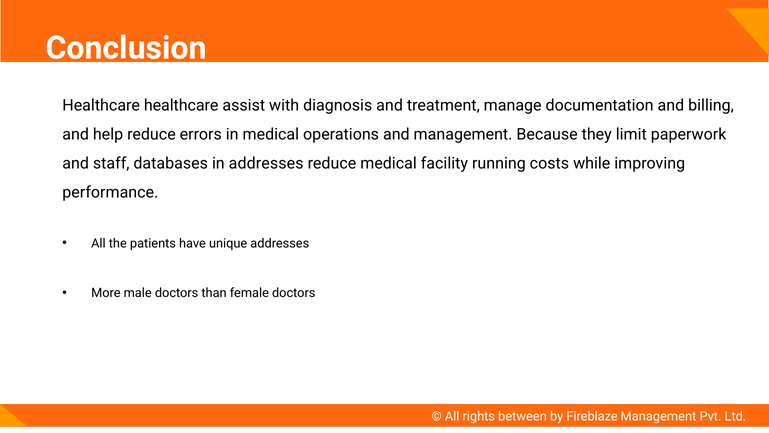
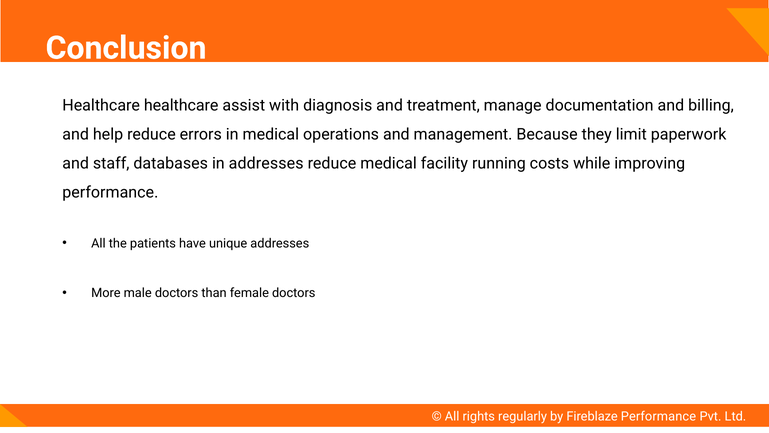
between: between -> regularly (523, 416)
Fireblaze Management: Management -> Performance (658, 416)
